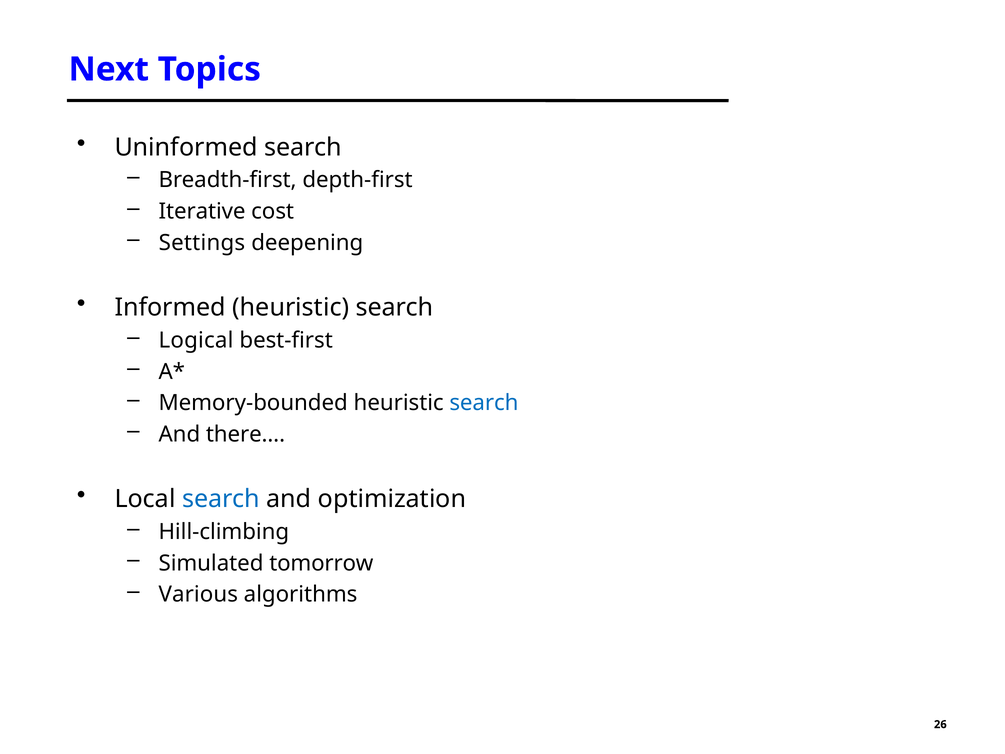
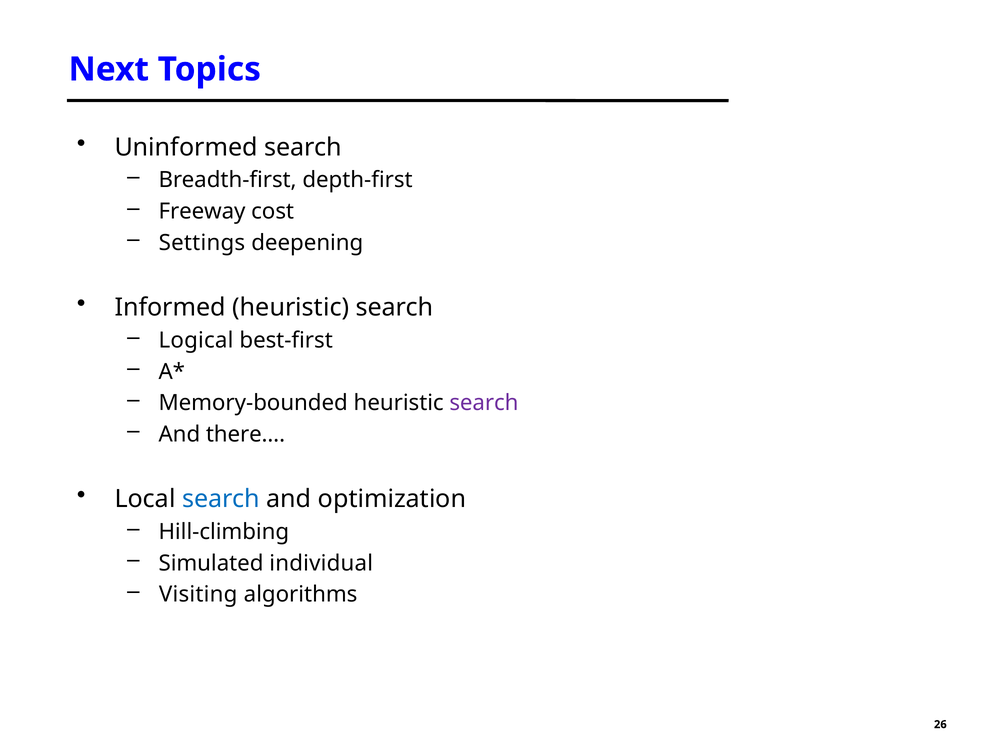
Iterative: Iterative -> Freeway (202, 211)
search colour: blue -> purple (484, 403)
tomorrow: tomorrow -> individual (321, 563)
Various: Various -> Visiting (198, 594)
